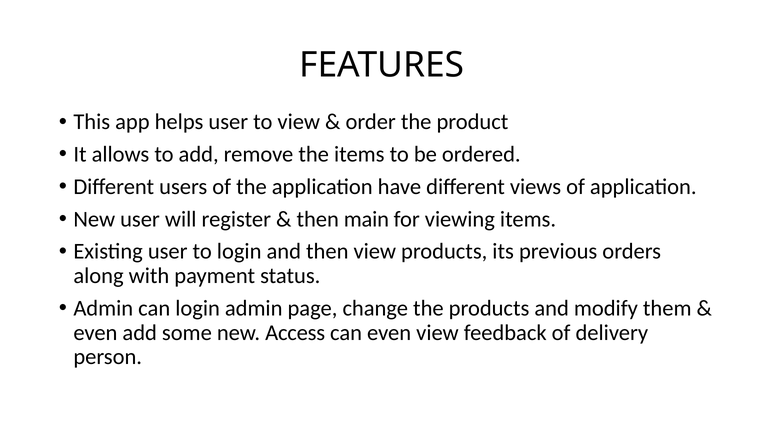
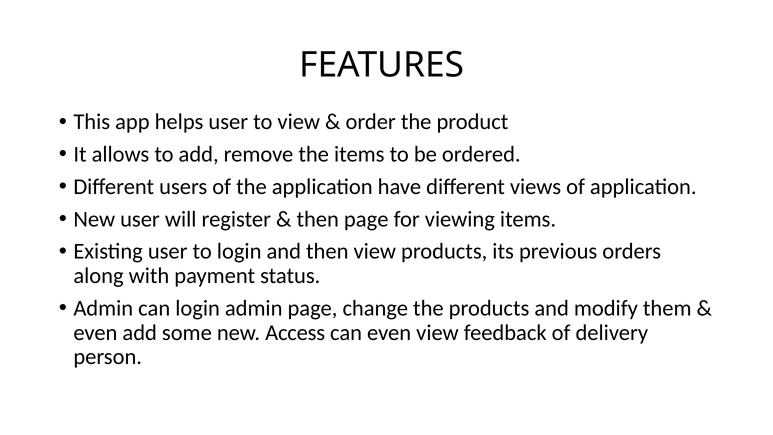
then main: main -> page (366, 219)
